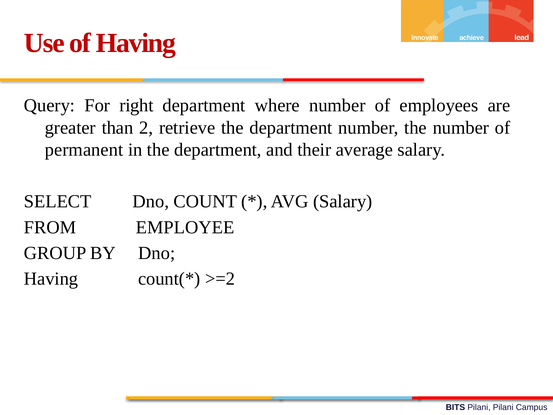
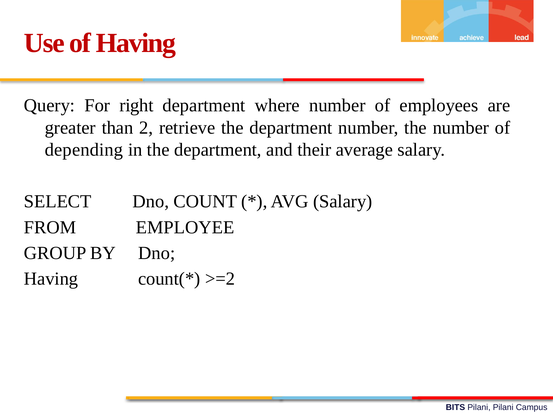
permanent: permanent -> depending (84, 150)
